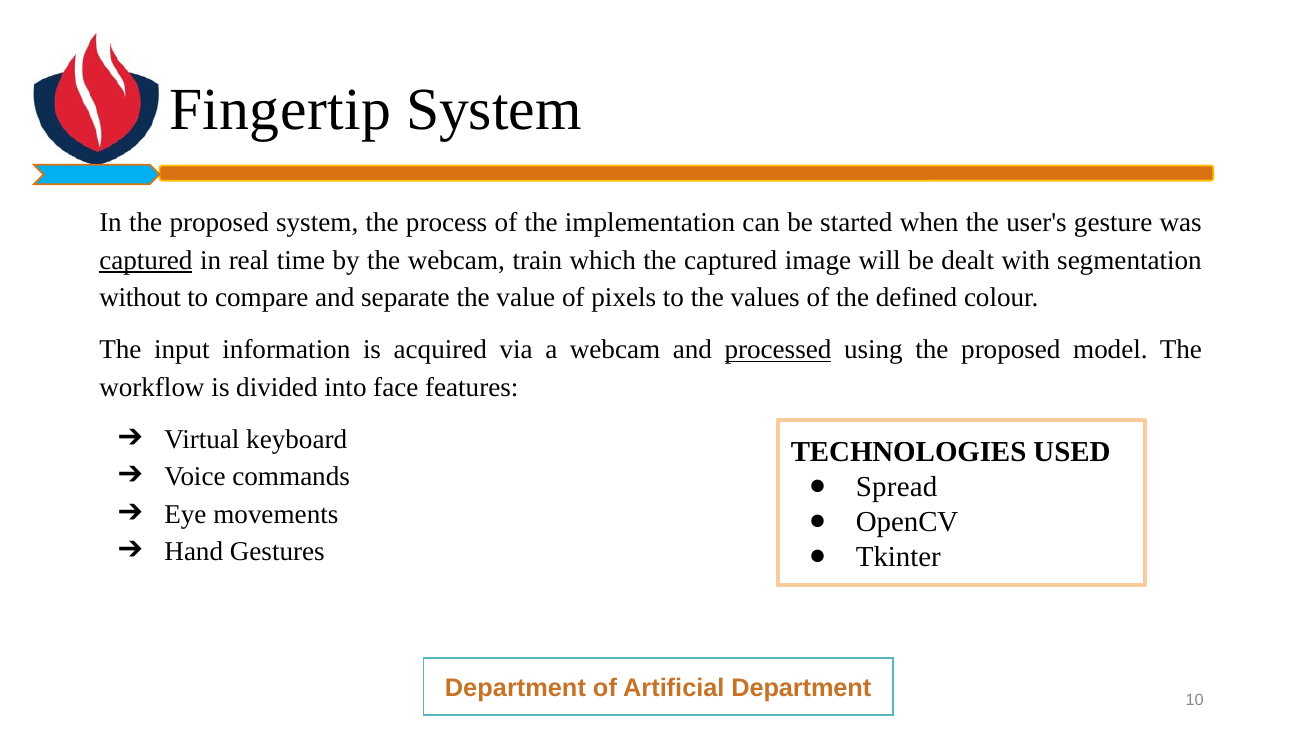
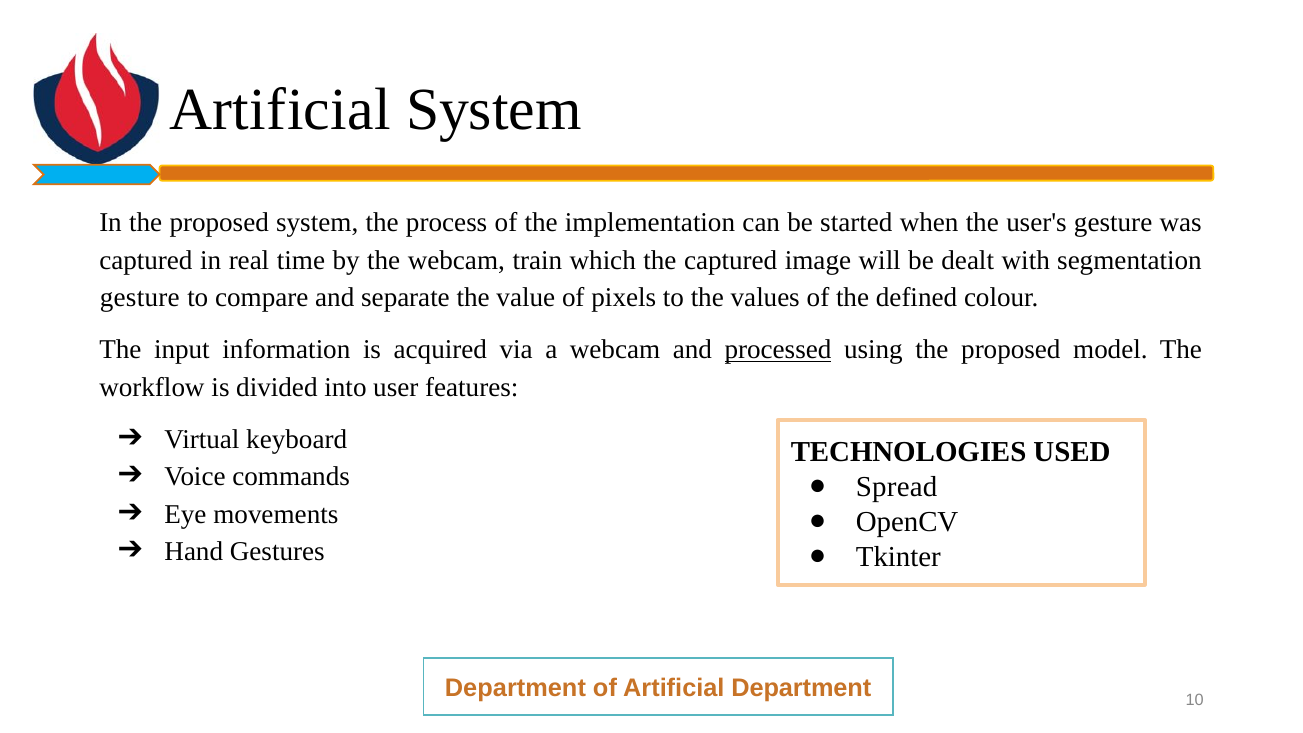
Fingertip: Fingertip -> Artificial (280, 110)
captured underline: present -> none (146, 260)
without: without -> gesture (140, 298)
face: face -> user (396, 387)
